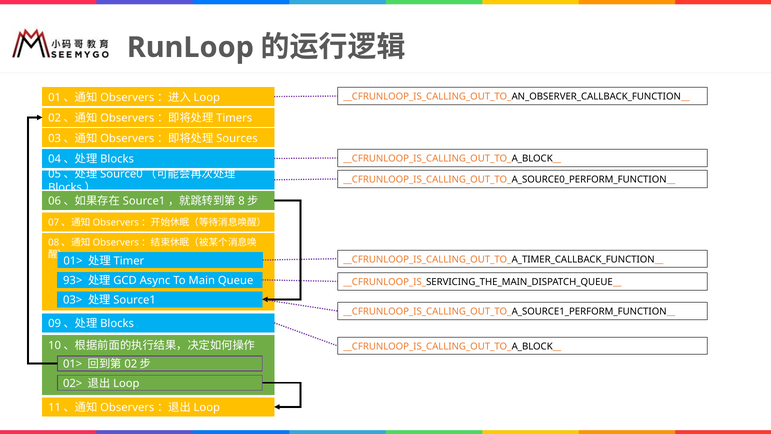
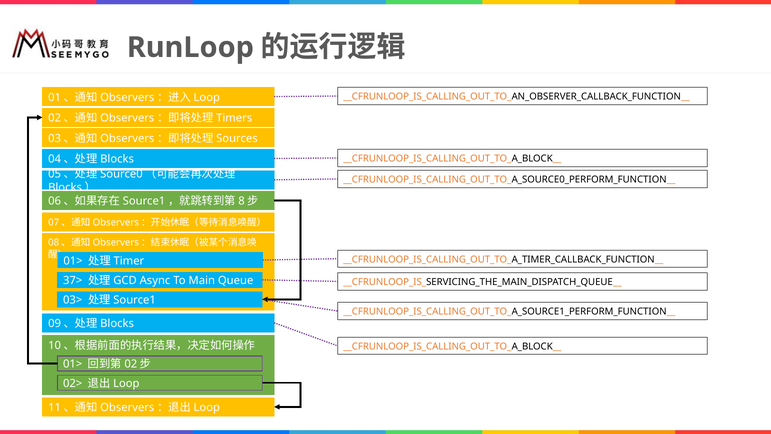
93>: 93> -> 37> (73, 280)
